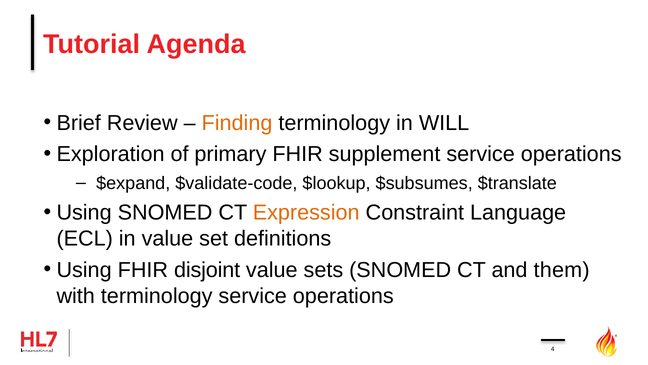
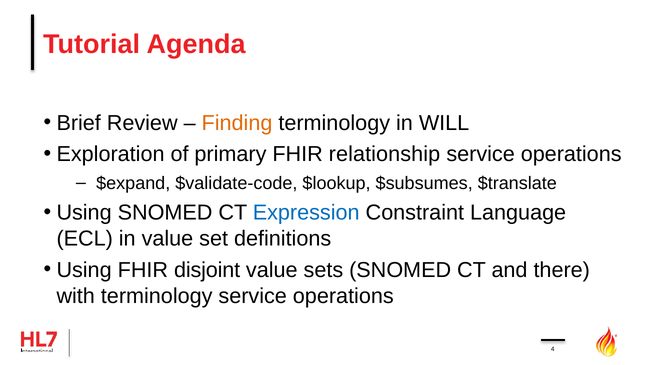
supplement: supplement -> relationship (385, 154)
Expression colour: orange -> blue (306, 212)
them: them -> there (562, 270)
